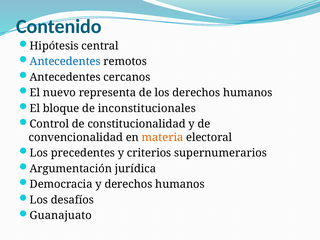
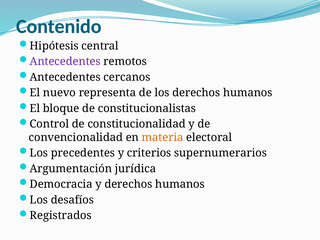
Antecedentes colour: blue -> purple (65, 61)
inconstitucionales: inconstitucionales -> constitucionalistas (147, 108)
Guanajuato: Guanajuato -> Registrados (61, 216)
